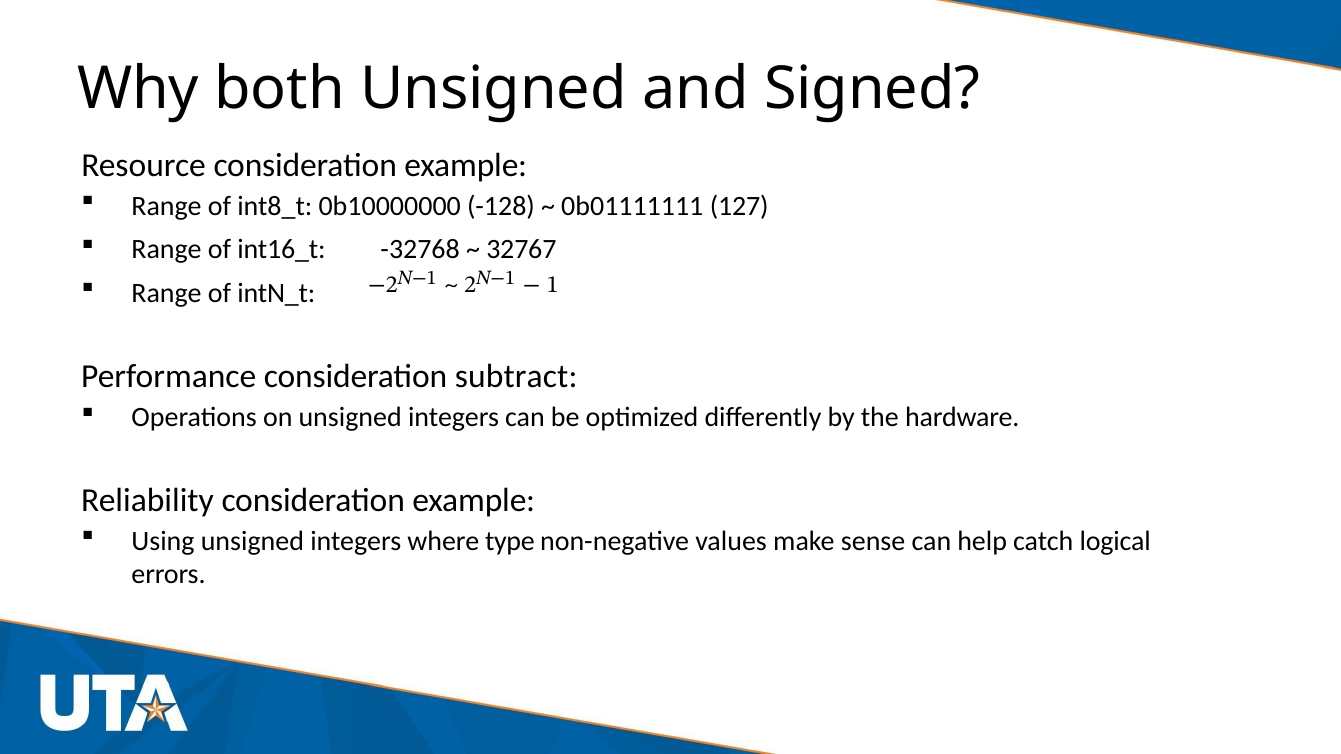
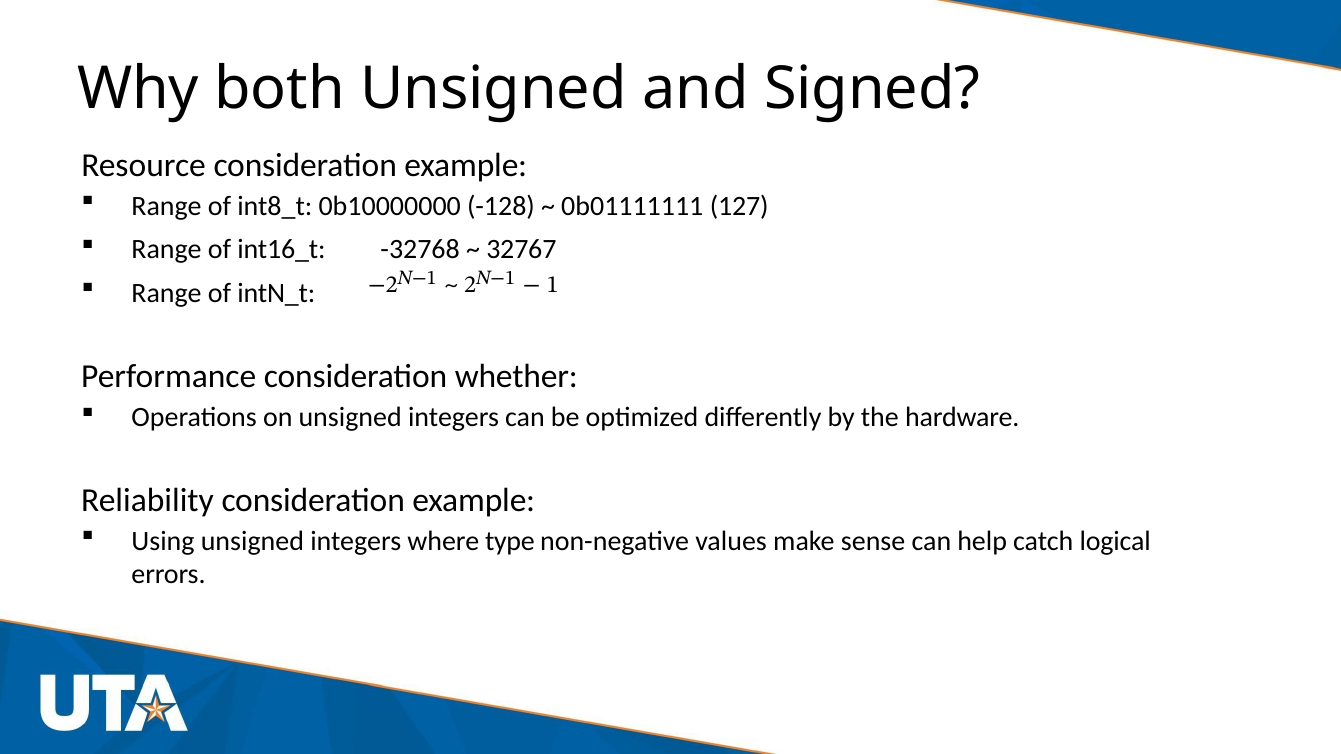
subtract: subtract -> whether (516, 377)
